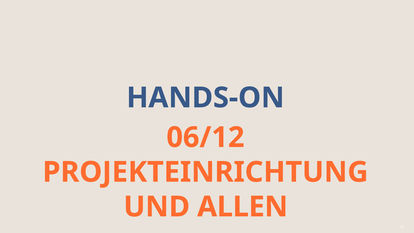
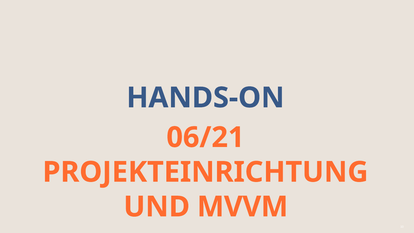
06/12: 06/12 -> 06/21 (205, 137)
ALLEN: ALLEN -> MVVM (243, 207)
